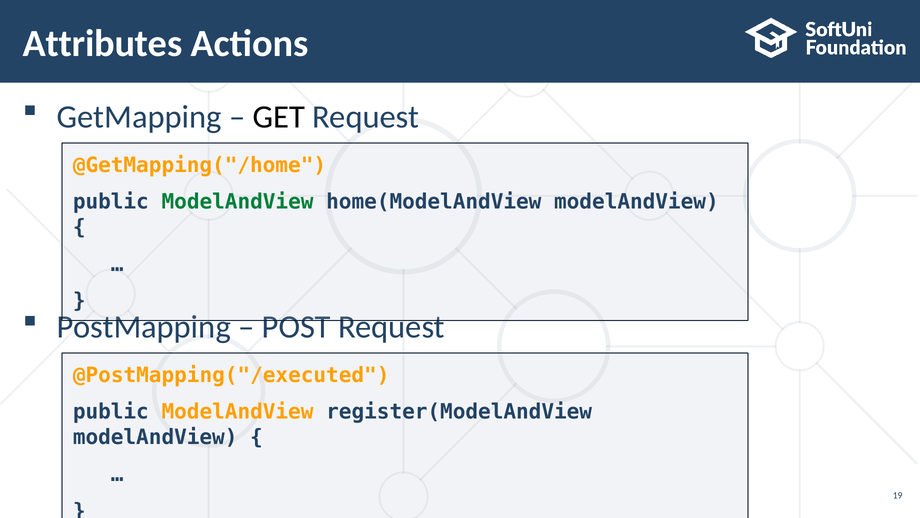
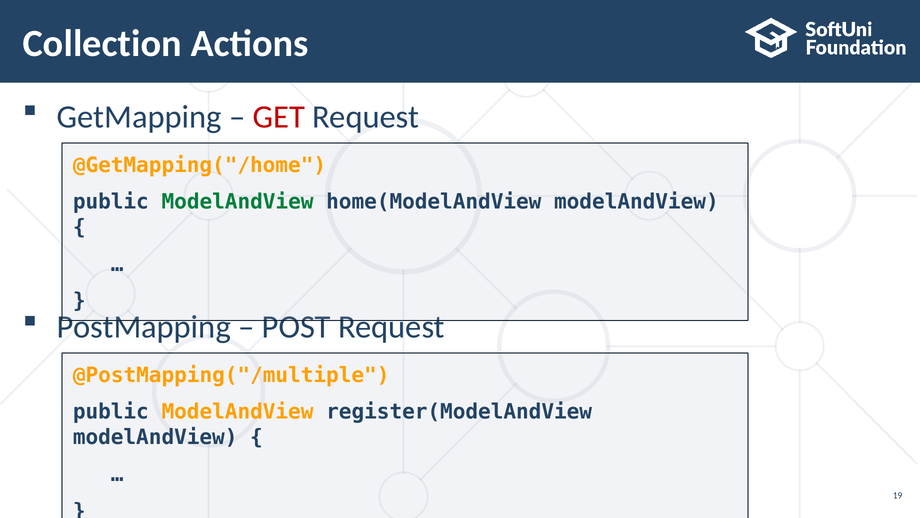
Attributes: Attributes -> Collection (102, 44)
GET colour: black -> red (279, 117)
@PostMapping("/executed: @PostMapping("/executed -> @PostMapping("/multiple (231, 375)
